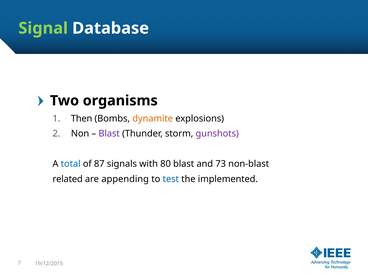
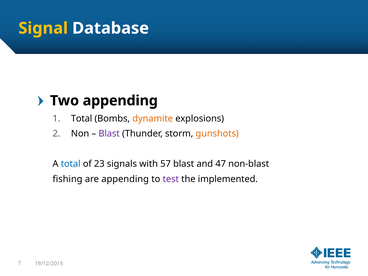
Signal colour: light green -> yellow (43, 28)
Two organisms: organisms -> appending (120, 101)
Then: Then -> Total (82, 118)
gunshots colour: purple -> orange (217, 134)
87: 87 -> 23 (99, 164)
80: 80 -> 57 (166, 164)
73: 73 -> 47 (221, 164)
related: related -> fishing (68, 179)
test colour: blue -> purple (171, 179)
